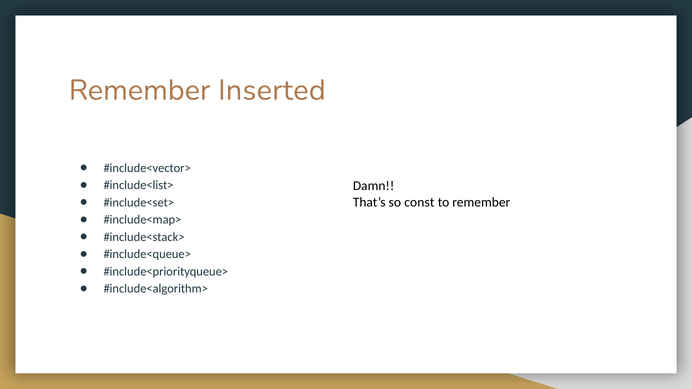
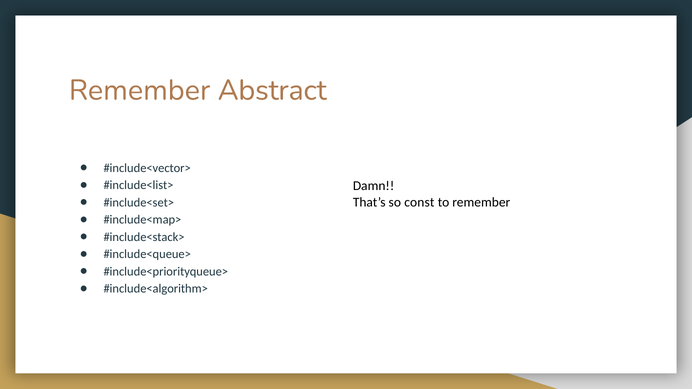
Inserted: Inserted -> Abstract (272, 90)
